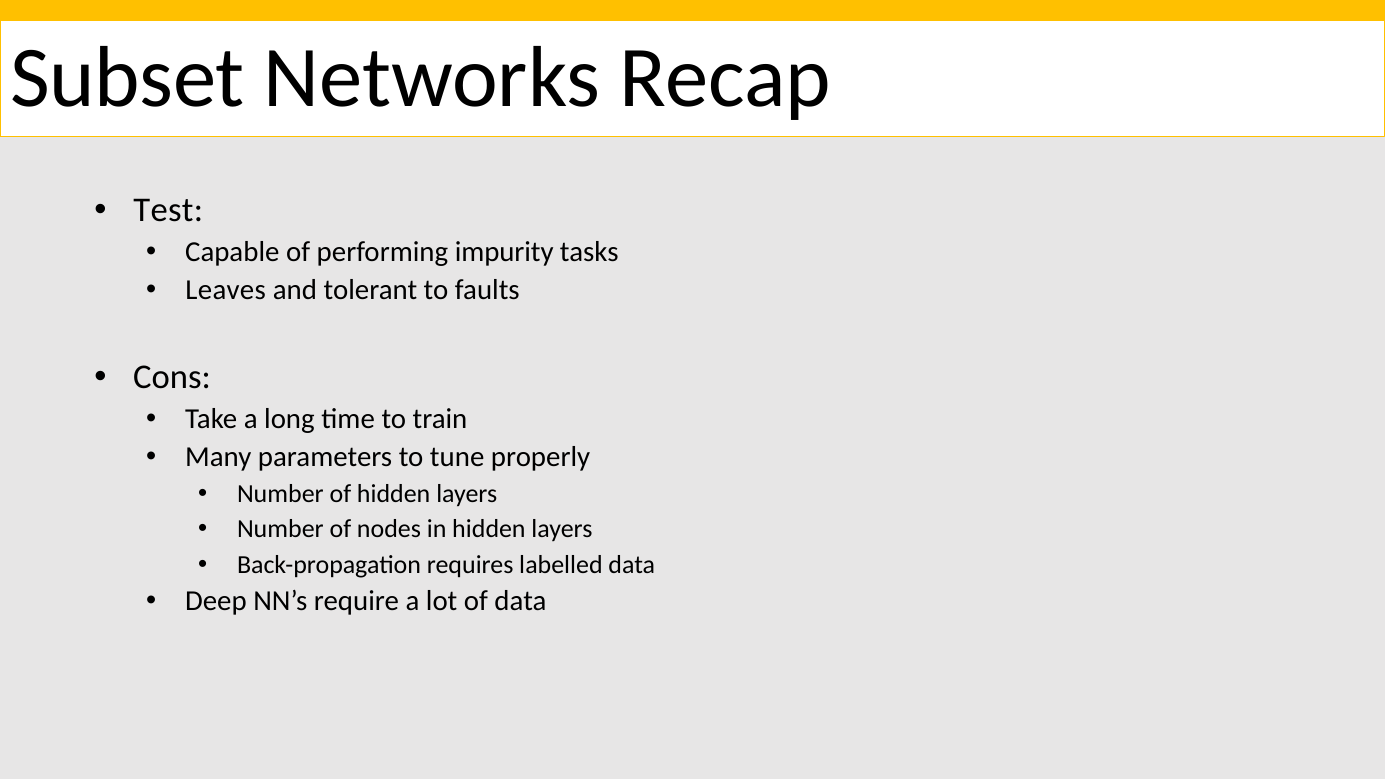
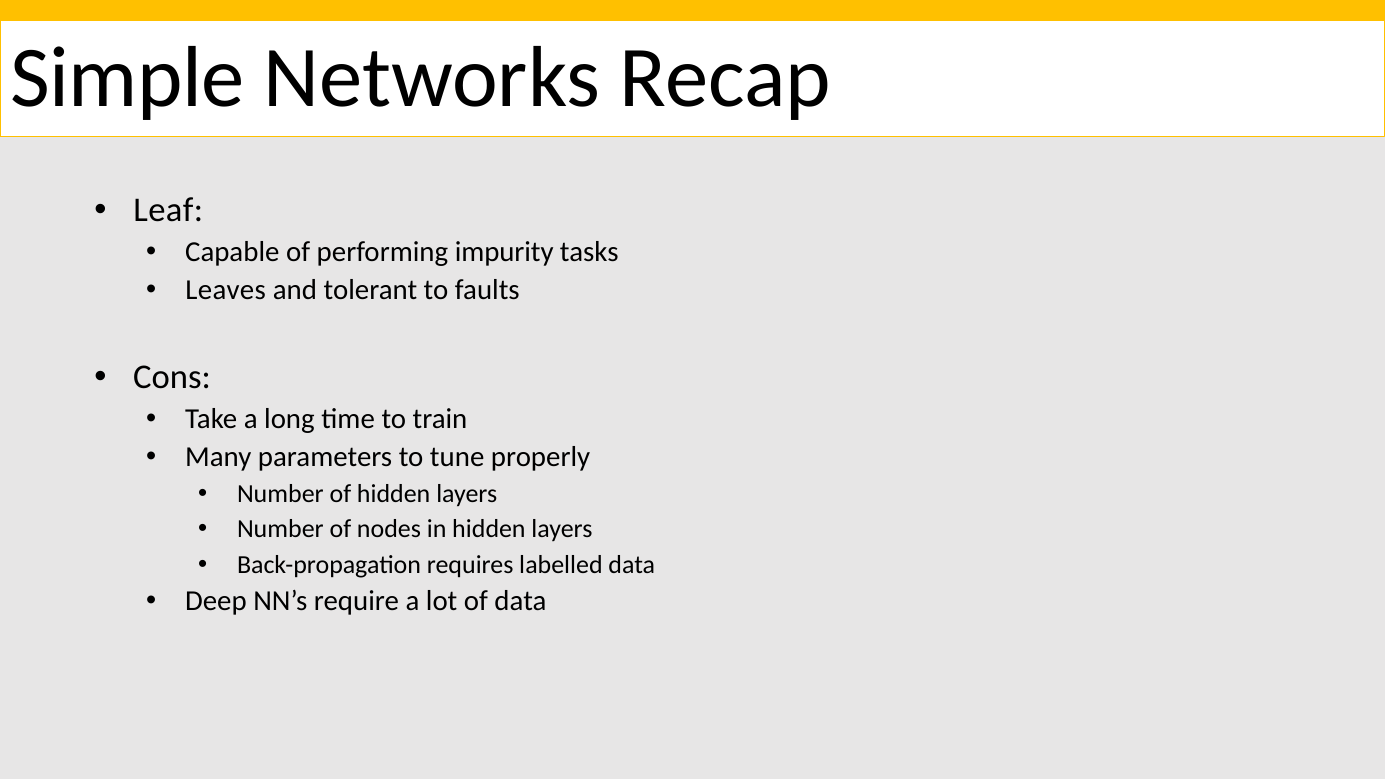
Subset: Subset -> Simple (128, 78)
Test: Test -> Leaf (168, 210)
